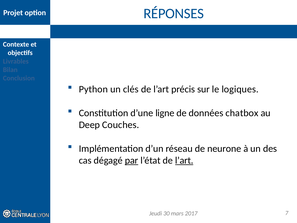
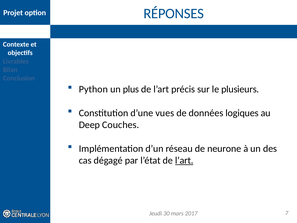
clés: clés -> plus (131, 89)
logiques: logiques -> plusieurs (240, 89)
ligne: ligne -> vues (165, 113)
chatbox: chatbox -> logiques (242, 113)
par underline: present -> none (132, 160)
